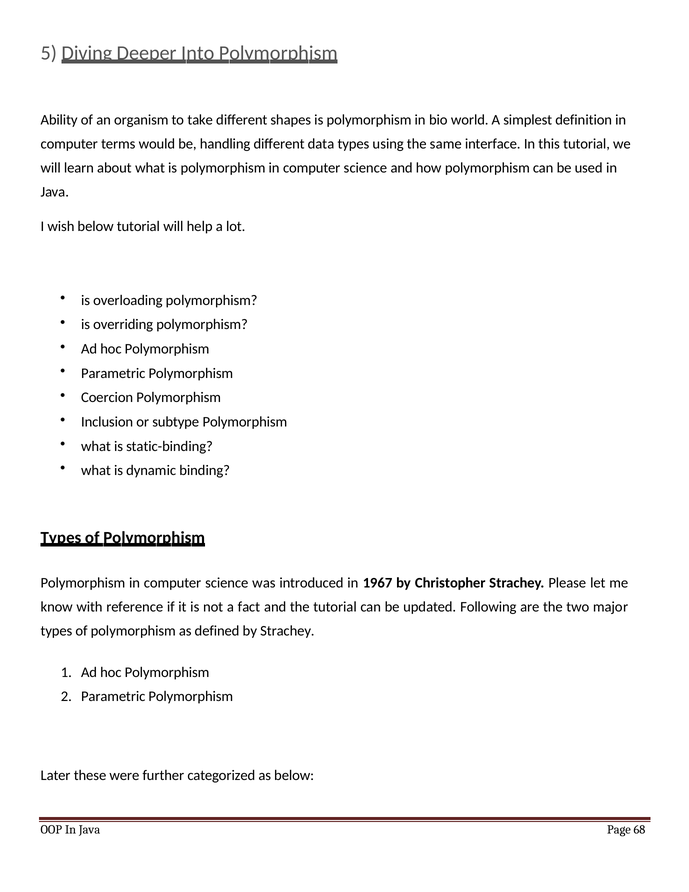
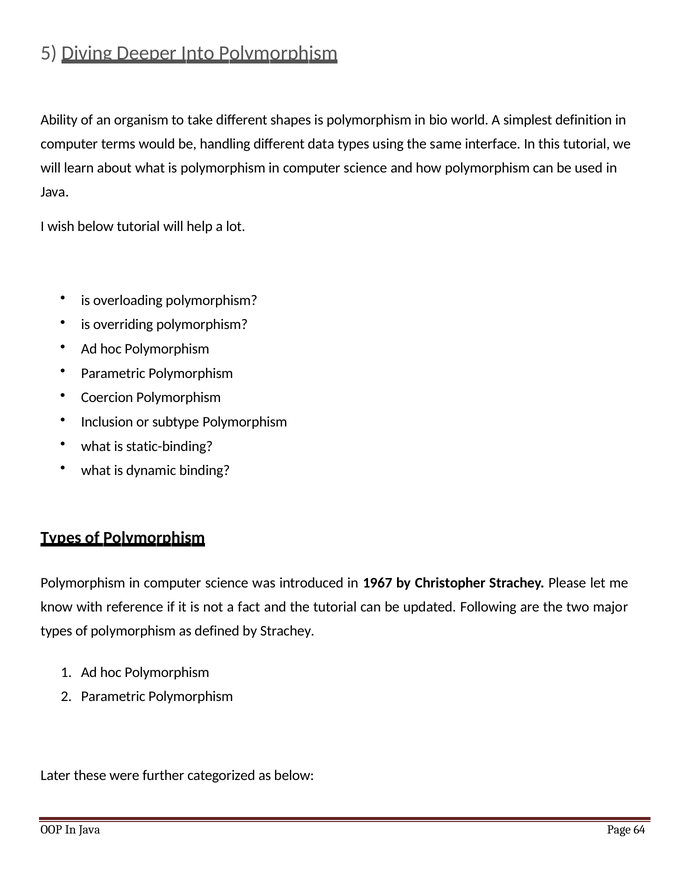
68: 68 -> 64 (639, 829)
